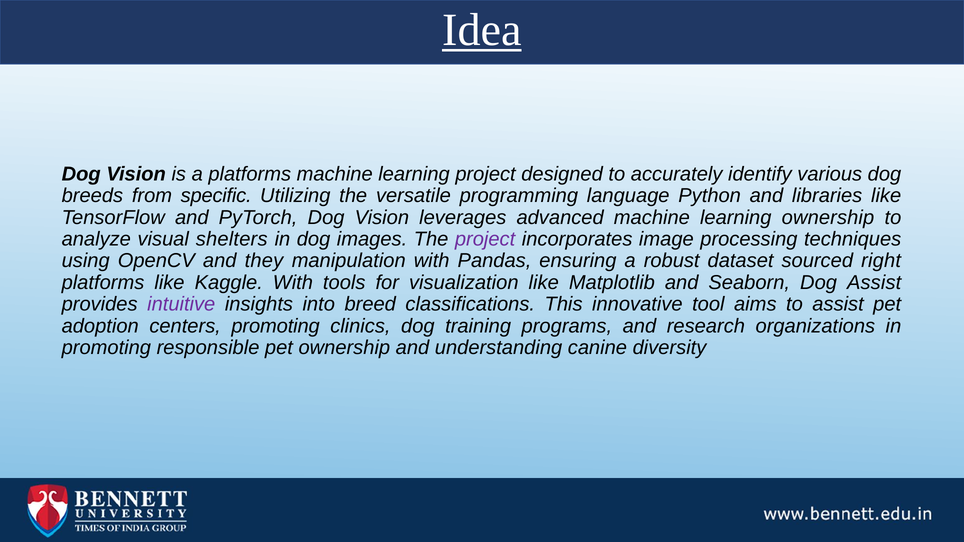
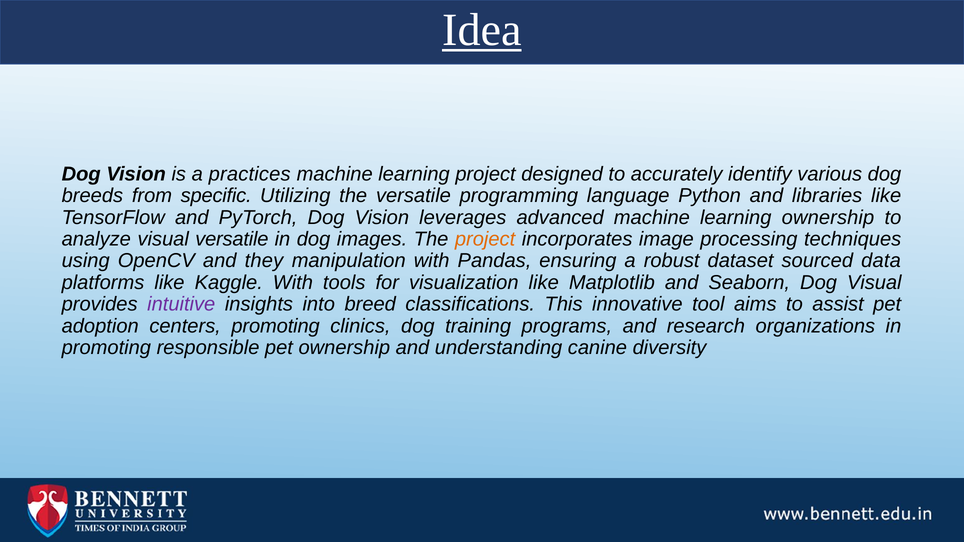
a platforms: platforms -> practices (250, 174)
visual shelters: shelters -> versatile (232, 239)
project colour: purple -> orange (485, 239)
right: right -> data (881, 261)
Dog Assist: Assist -> Visual (874, 283)
